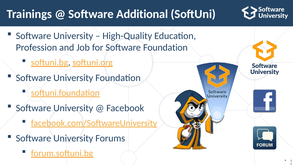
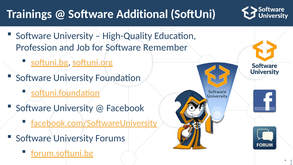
Software Foundation: Foundation -> Remember (165, 47)
